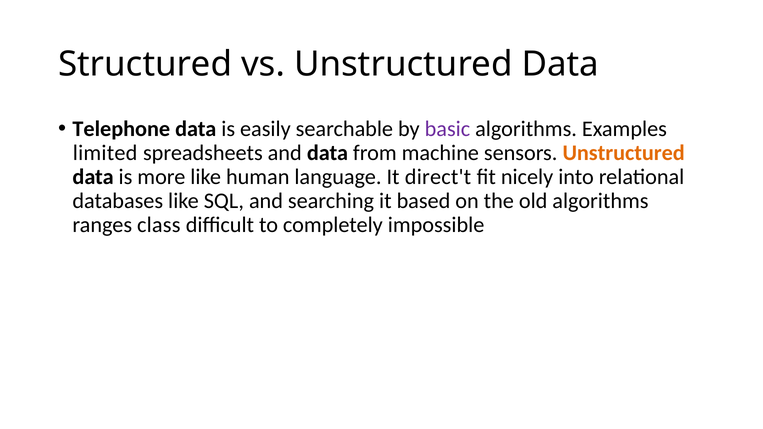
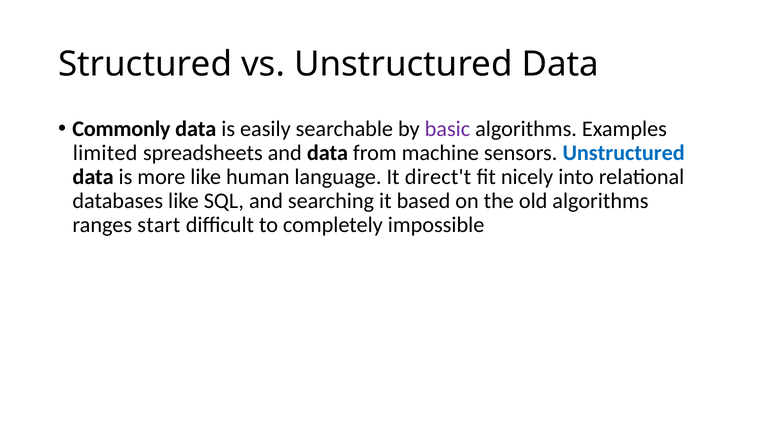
Telephone: Telephone -> Commonly (121, 129)
Unstructured colour: orange -> blue (624, 153)
class: class -> start (159, 225)
